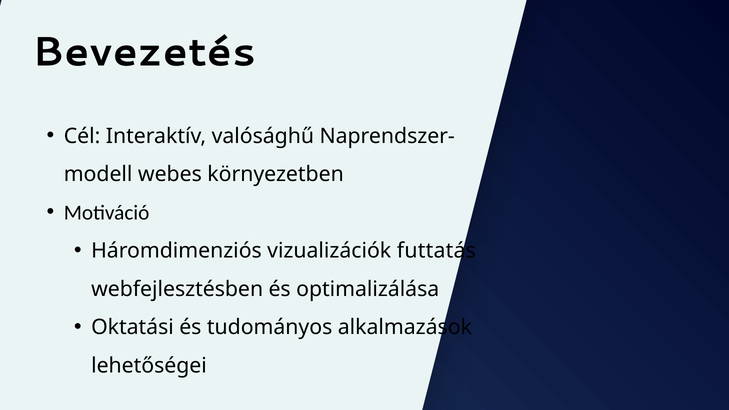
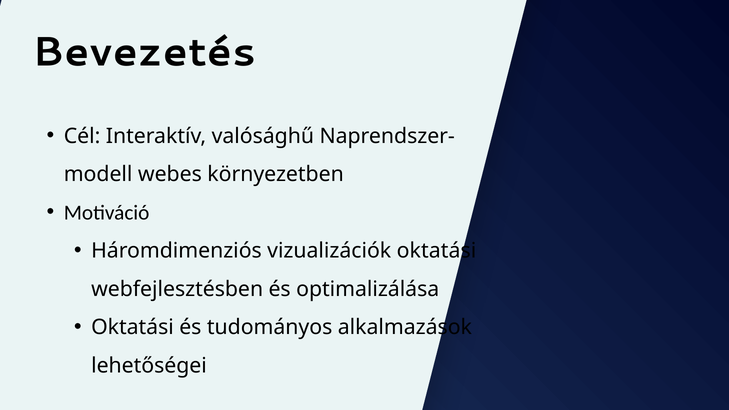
vizualizációk futtatás: futtatás -> oktatási (436, 251)
